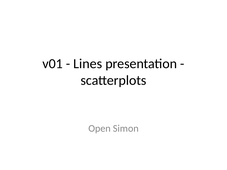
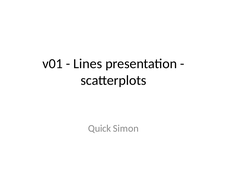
Open: Open -> Quick (100, 129)
